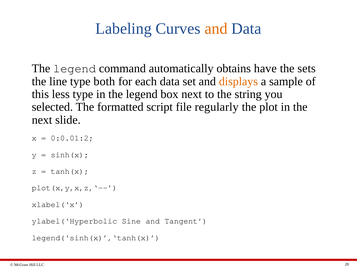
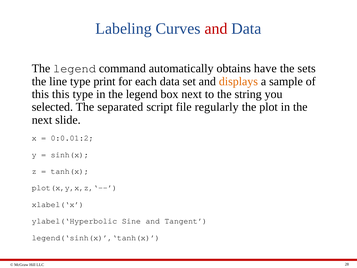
and colour: orange -> red (216, 29)
both: both -> print (104, 81)
this less: less -> this (61, 94)
formatted: formatted -> separated (120, 107)
